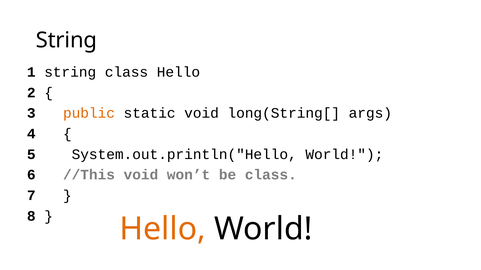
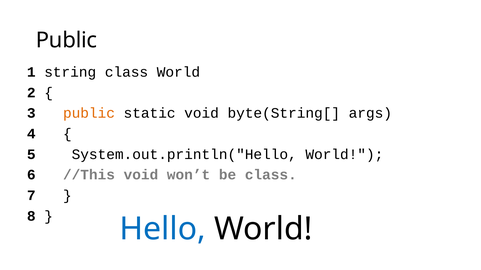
String: String -> Public (67, 40)
class Hello: Hello -> World (178, 72)
long(String[: long(String[ -> byte(String[ (284, 113)
Hello colour: orange -> blue (163, 230)
